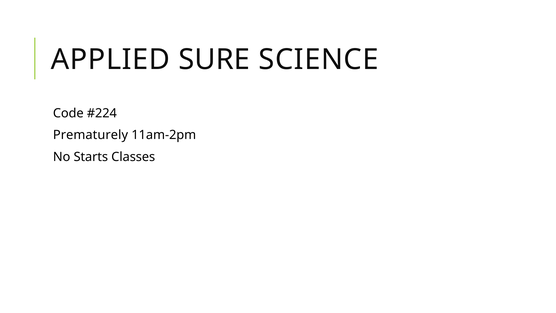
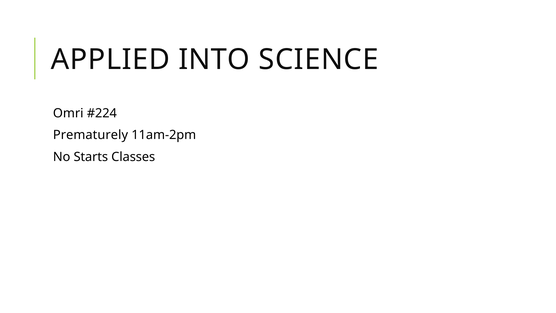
SURE: SURE -> INTO (214, 60)
Code: Code -> Omri (68, 113)
